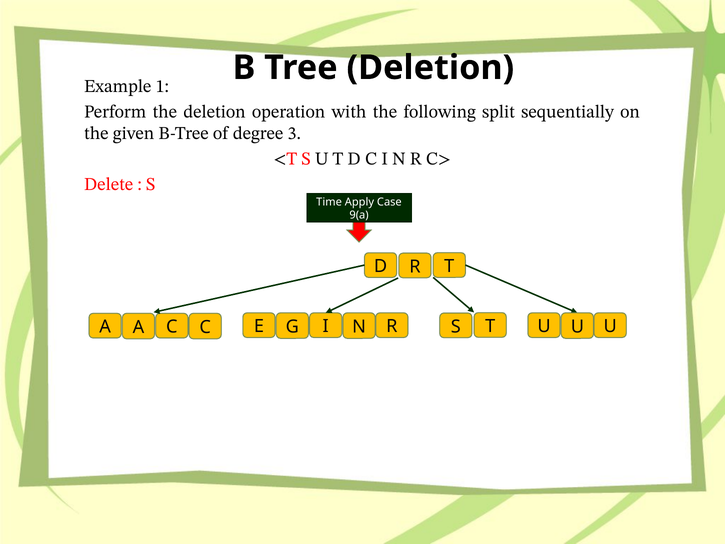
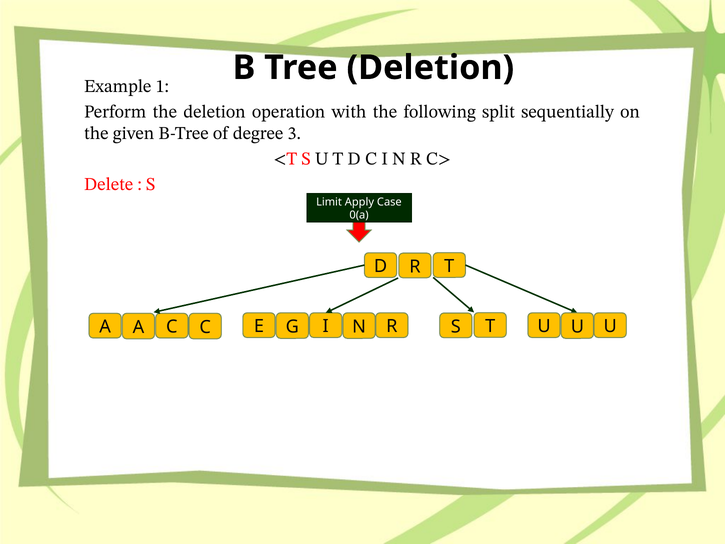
Time: Time -> Limit (329, 202)
9(a: 9(a -> 0(a (359, 215)
